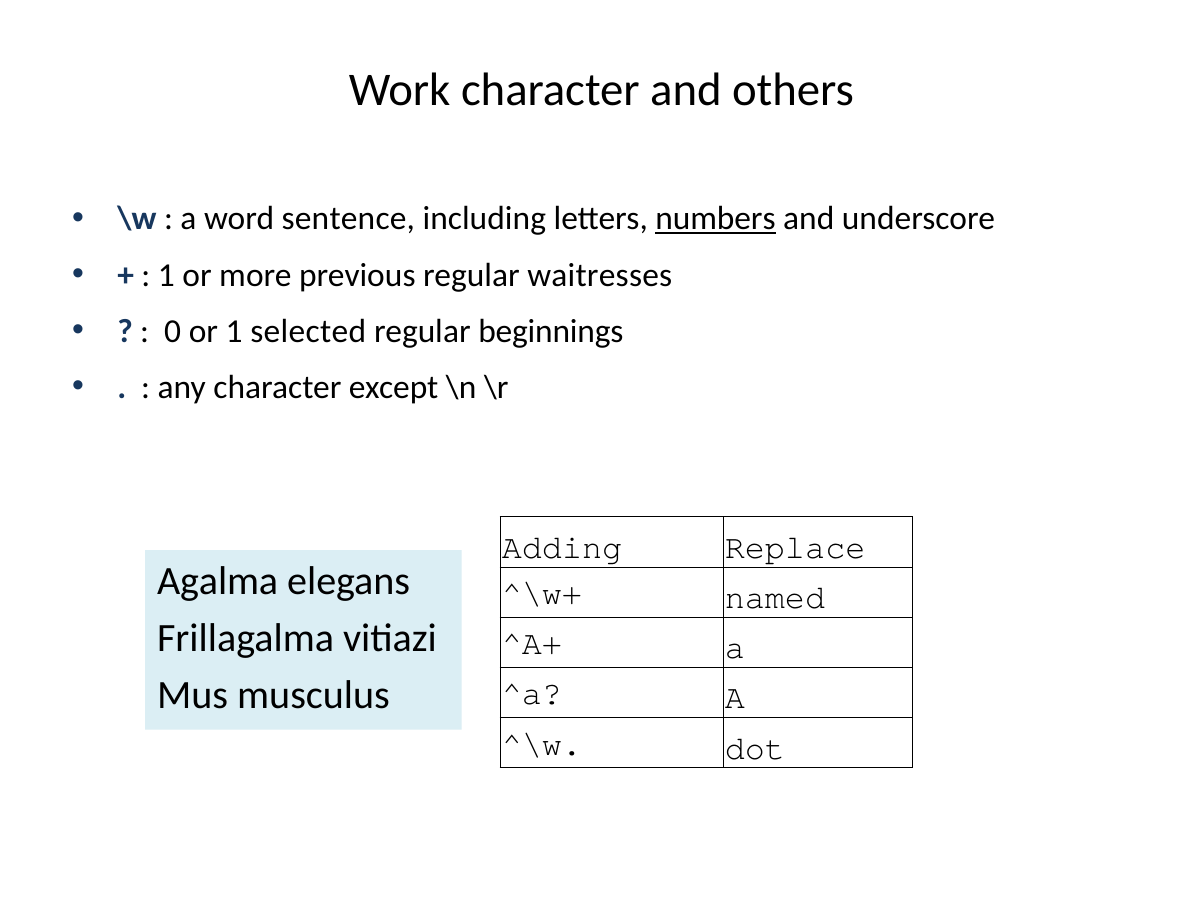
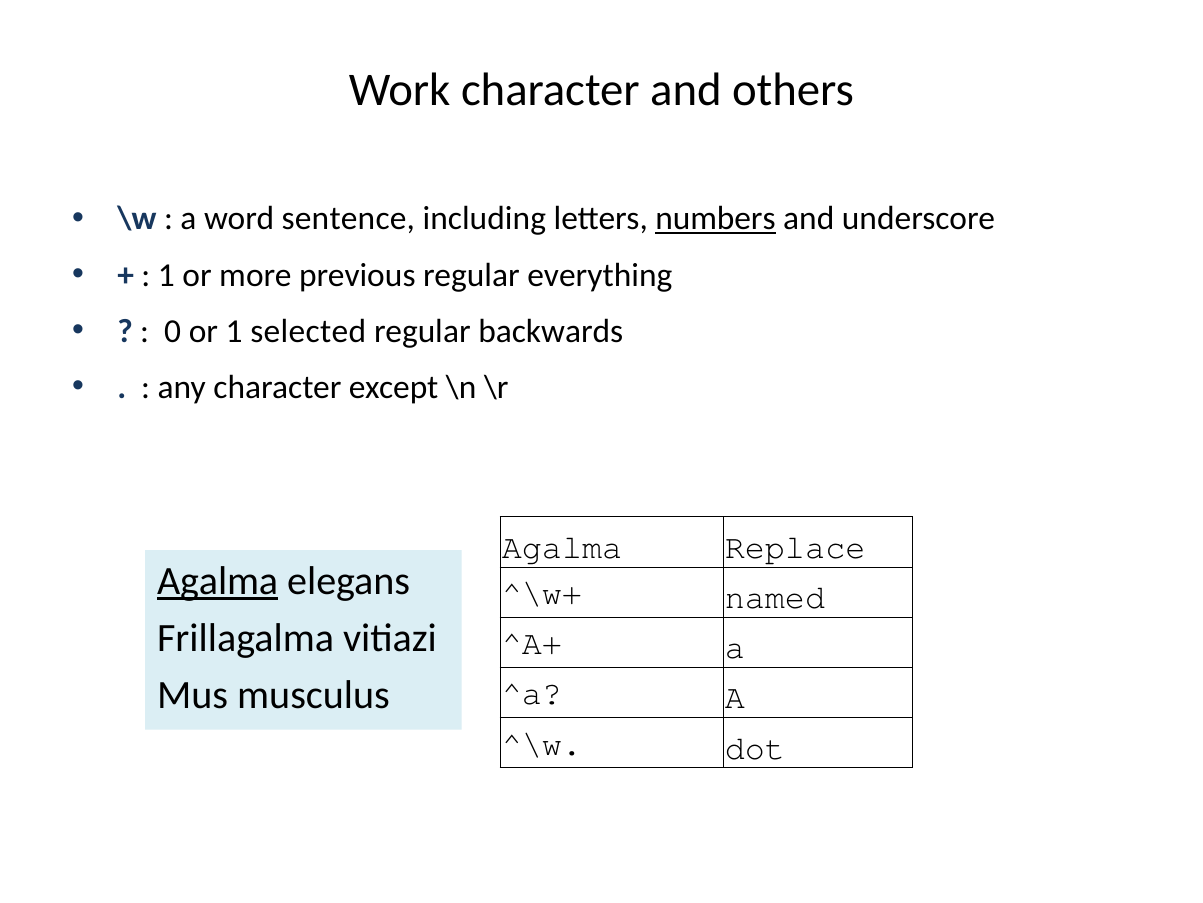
waitresses: waitresses -> everything (600, 275)
beginnings: beginnings -> backwards (551, 331)
Adding: Adding -> Agalma (562, 547)
Agalma underline: none -> present (218, 581)
